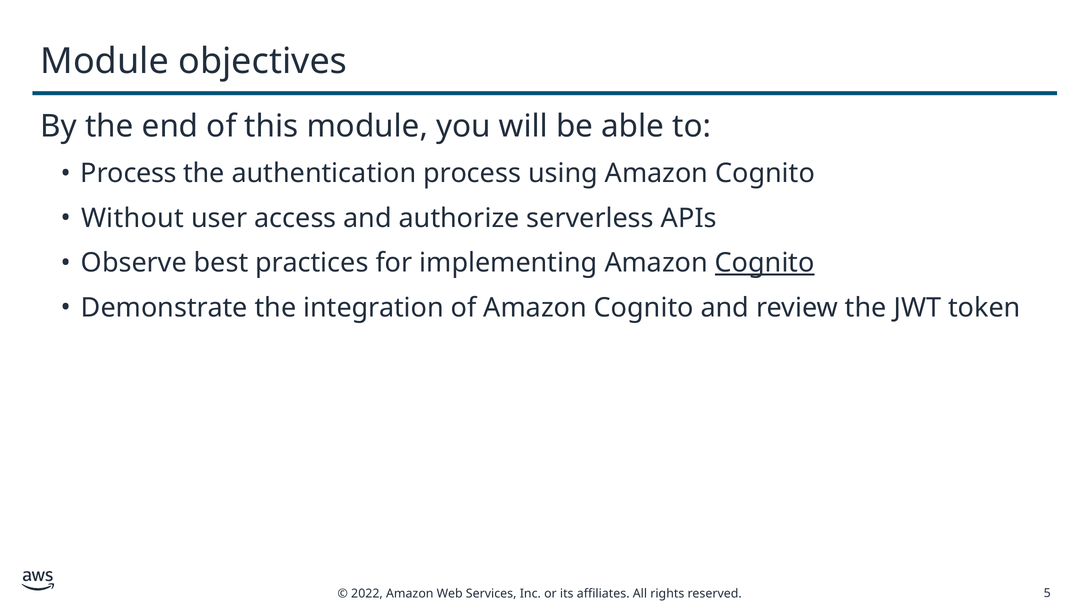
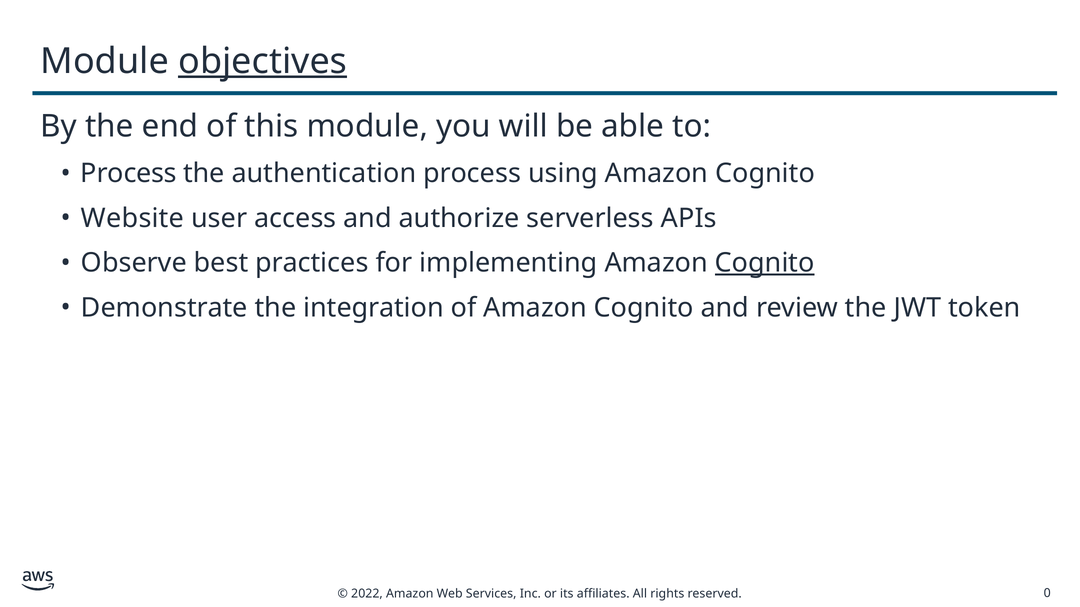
objectives underline: none -> present (263, 61)
Without: Without -> Website (133, 218)
5: 5 -> 0 (1047, 593)
